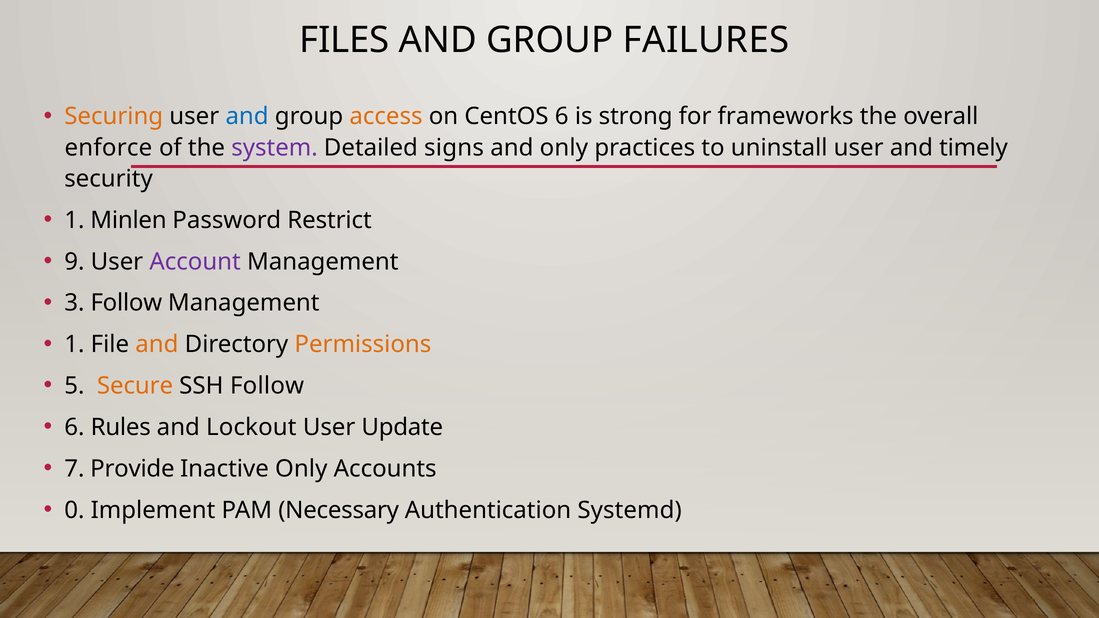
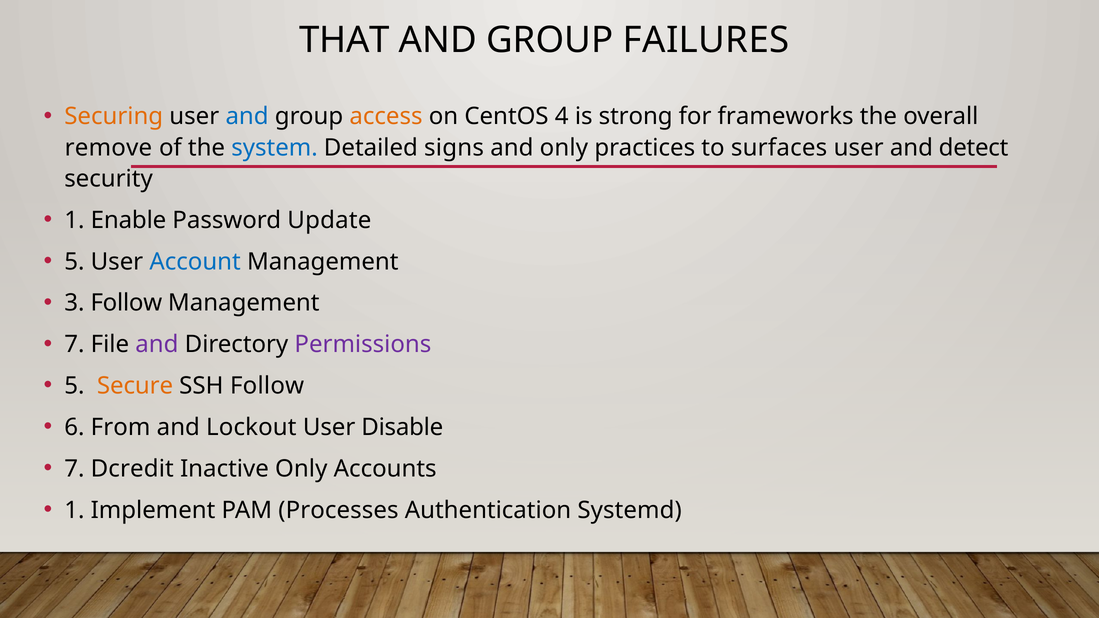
FILES: FILES -> THAT (344, 40)
CentOS 6: 6 -> 4 (562, 116)
enforce: enforce -> remove (108, 148)
system colour: purple -> blue (275, 148)
uninstall: uninstall -> surfaces (779, 148)
timely: timely -> detect (974, 148)
Minlen: Minlen -> Enable (128, 220)
Restrict: Restrict -> Update (329, 220)
9: 9 -> 5 (74, 262)
Account colour: purple -> blue (195, 262)
1: 1 -> 7 (74, 345)
and colour: orange -> purple (157, 345)
Permissions colour: orange -> purple (363, 345)
Rules: Rules -> From (121, 427)
Update: Update -> Disable (402, 427)
Provide: Provide -> Dcredit (132, 469)
0: 0 -> 1 (74, 510)
Necessary: Necessary -> Processes (338, 510)
